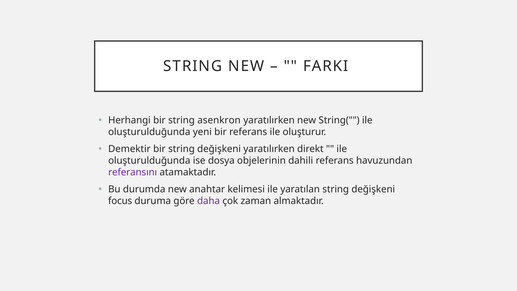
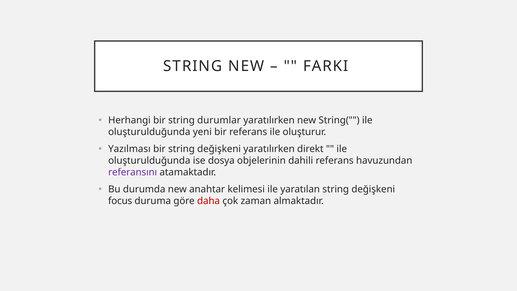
asenkron: asenkron -> durumlar (219, 120)
Demektir: Demektir -> Yazılması (129, 149)
daha colour: purple -> red (209, 201)
